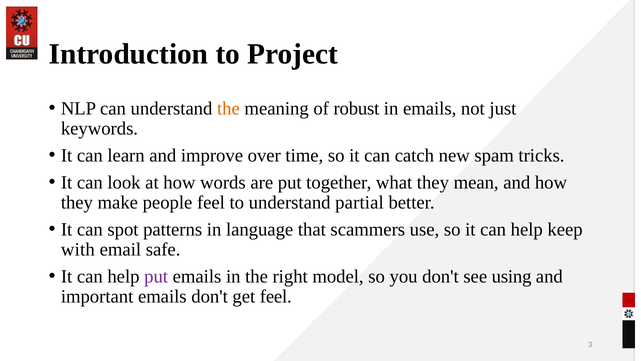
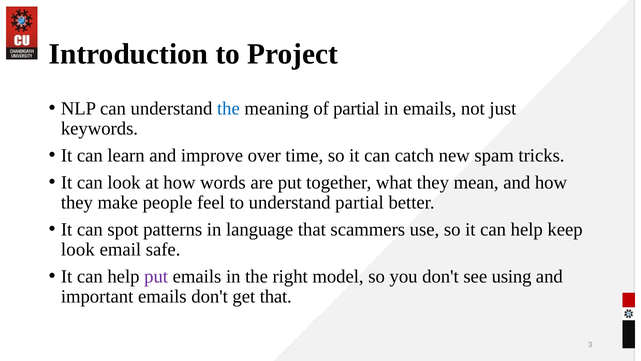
the colour: orange -> blue (228, 108)
of robust: robust -> partial (356, 108)
with: with -> look (78, 249)
get feel: feel -> that (276, 296)
